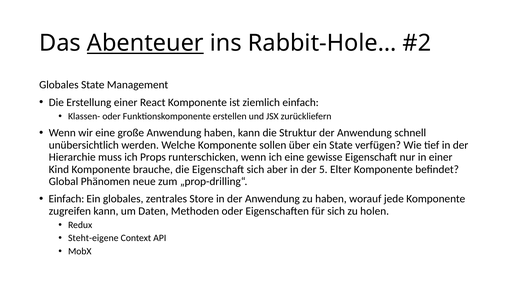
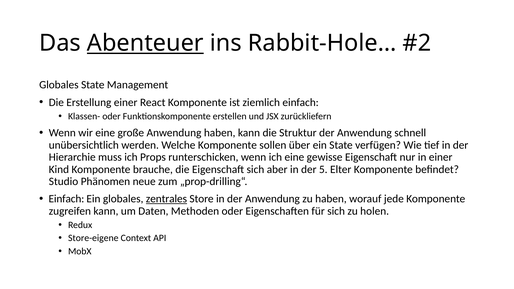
Global: Global -> Studio (64, 182)
zentrales underline: none -> present (166, 199)
Steht-eigene: Steht-eigene -> Store-eigene (93, 238)
